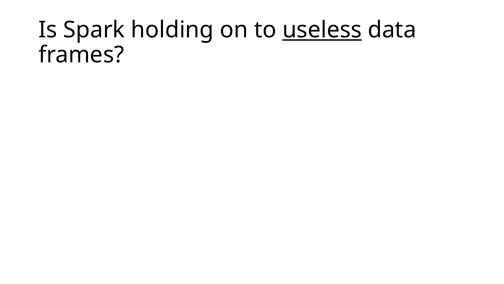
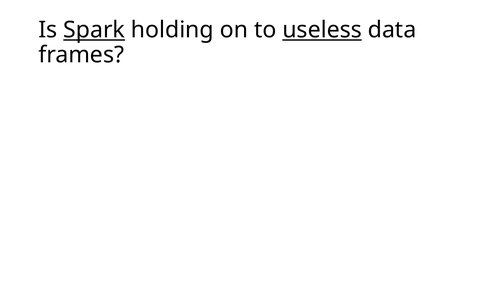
Spark underline: none -> present (94, 30)
